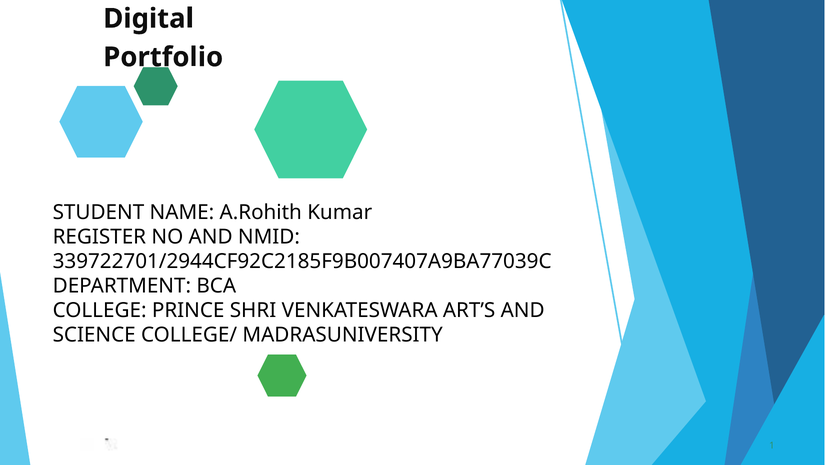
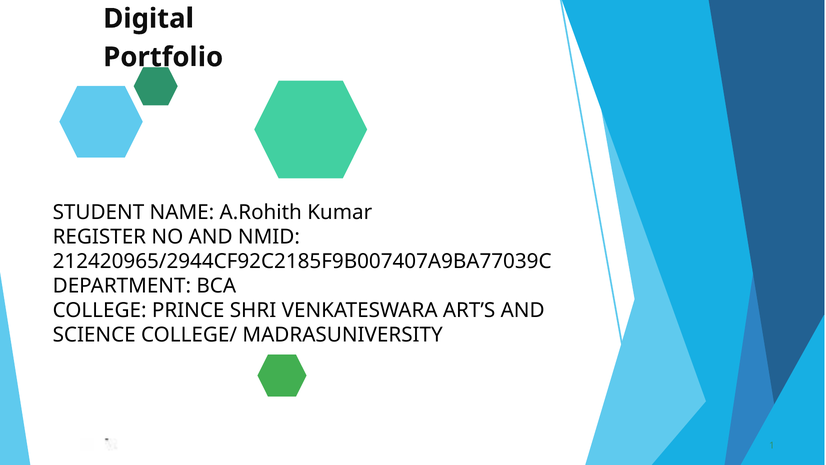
339722701/2944CF92C2185F9B007407A9BA77039C: 339722701/2944CF92C2185F9B007407A9BA77039C -> 212420965/2944CF92C2185F9B007407A9BA77039C (302, 261)
